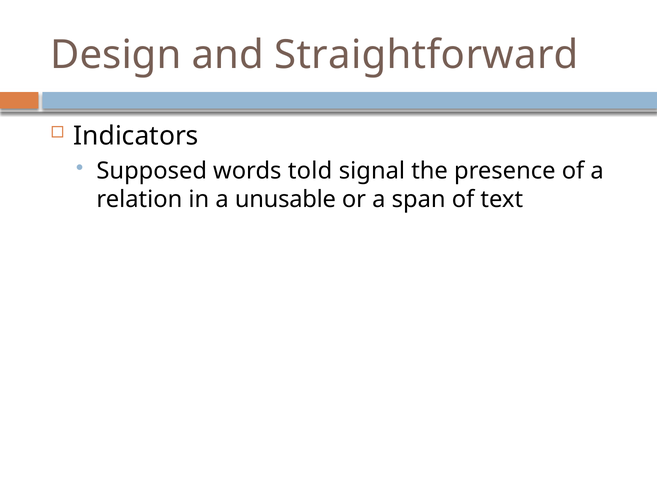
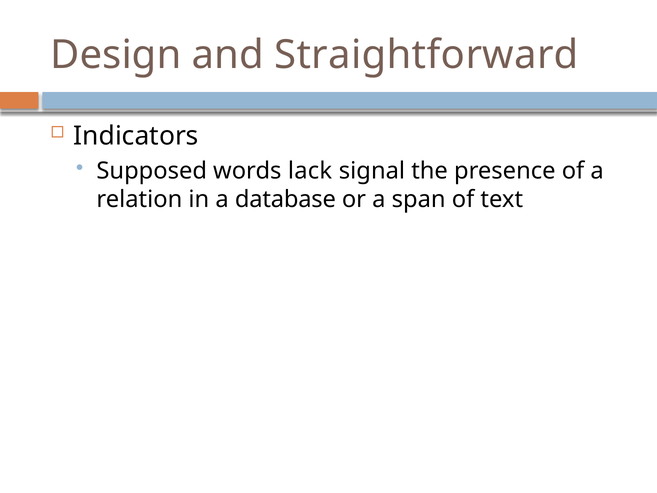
told: told -> lack (310, 171)
unusable: unusable -> database (285, 199)
